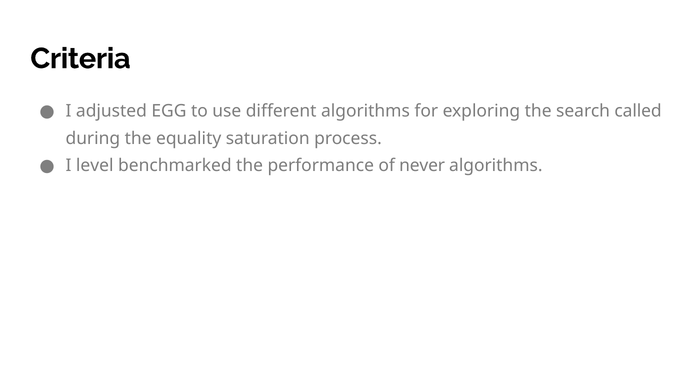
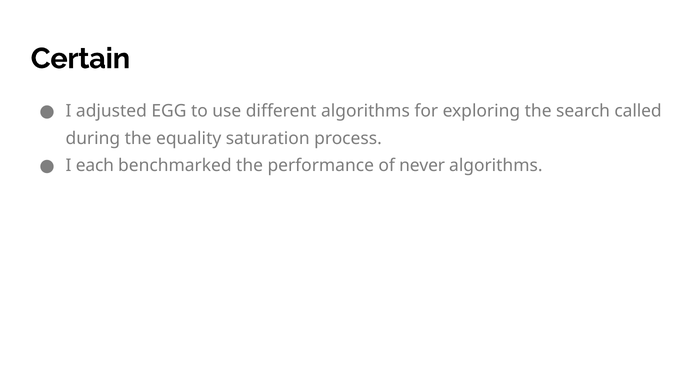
Criteria: Criteria -> Certain (80, 59)
level: level -> each (95, 166)
